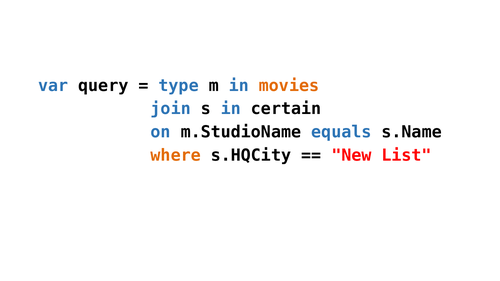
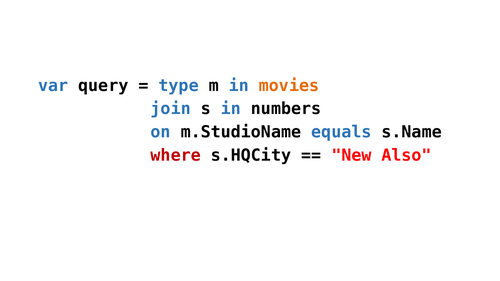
certain: certain -> numbers (286, 109)
where colour: orange -> red (176, 155)
List: List -> Also (407, 155)
